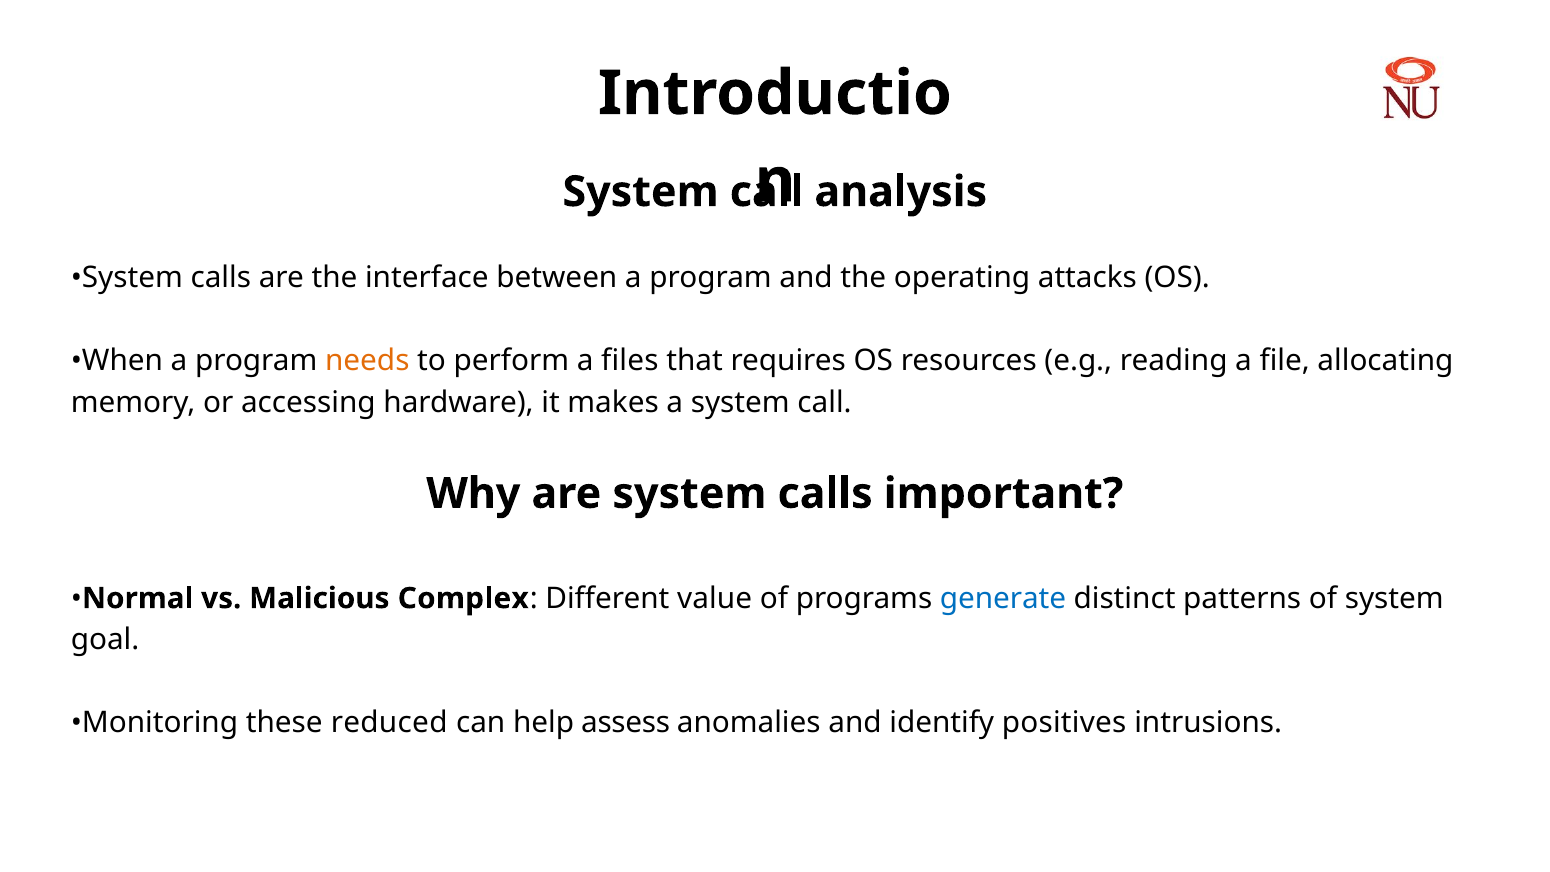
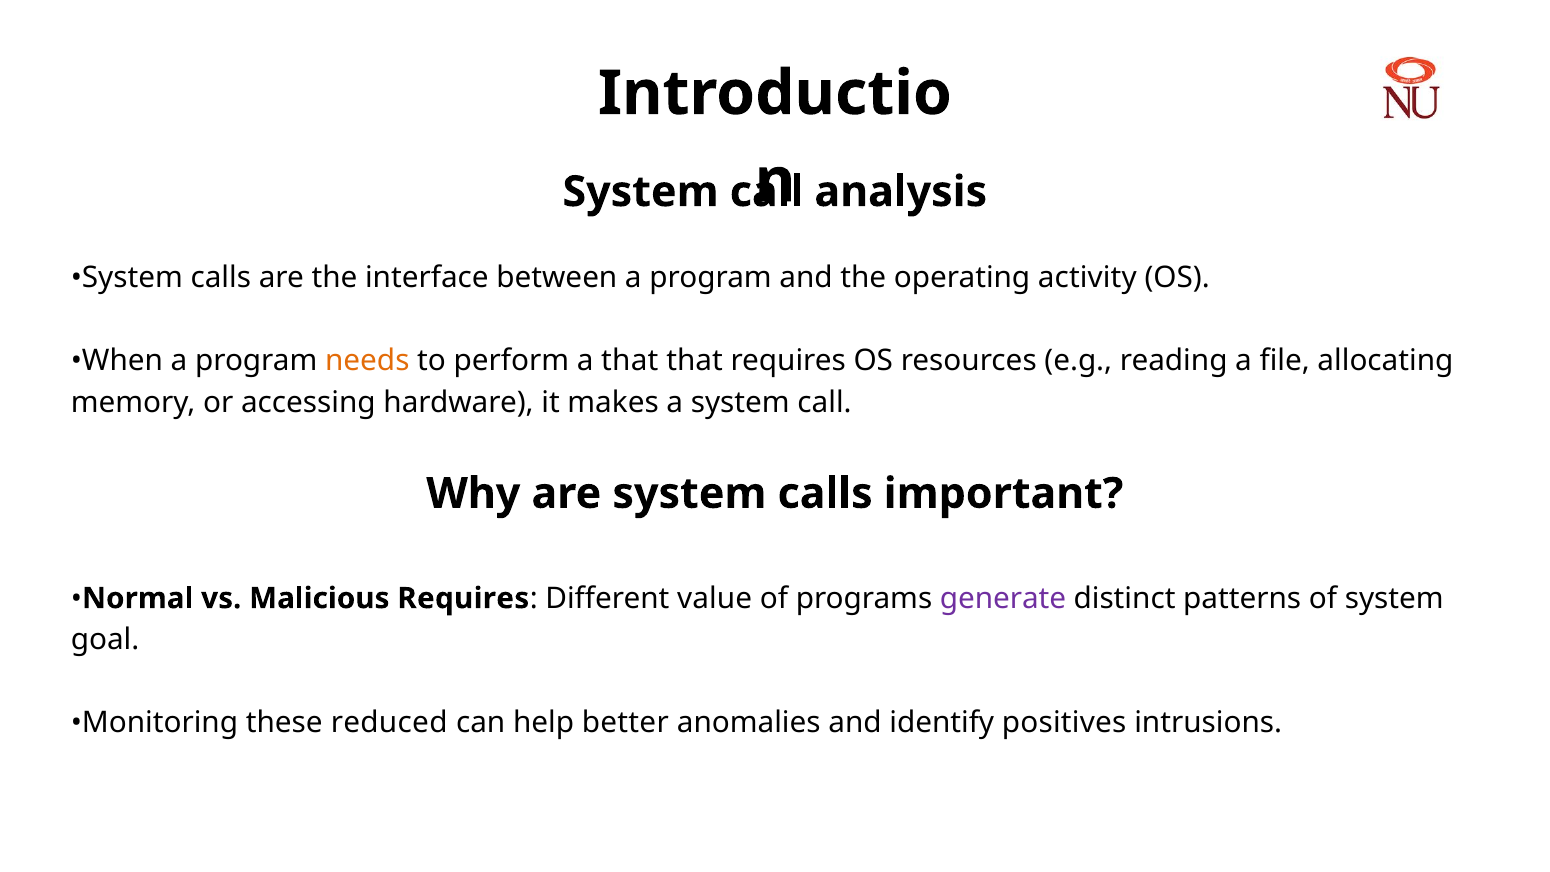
attacks: attacks -> activity (1087, 278)
a files: files -> that (630, 361)
Malicious Complex: Complex -> Requires (463, 598)
generate colour: blue -> purple (1003, 598)
assess: assess -> better (625, 723)
